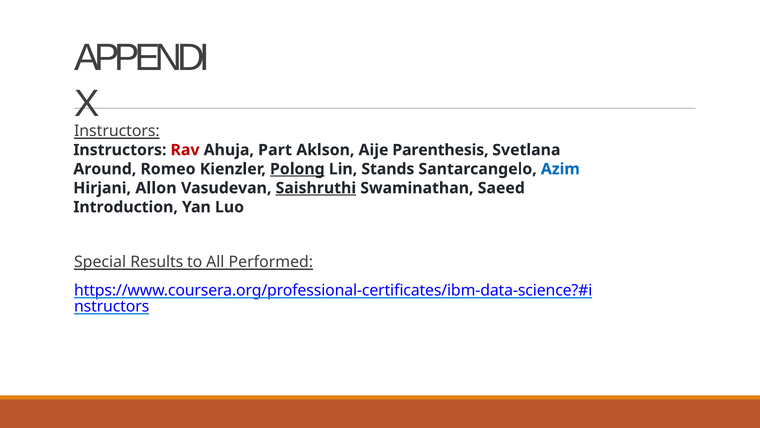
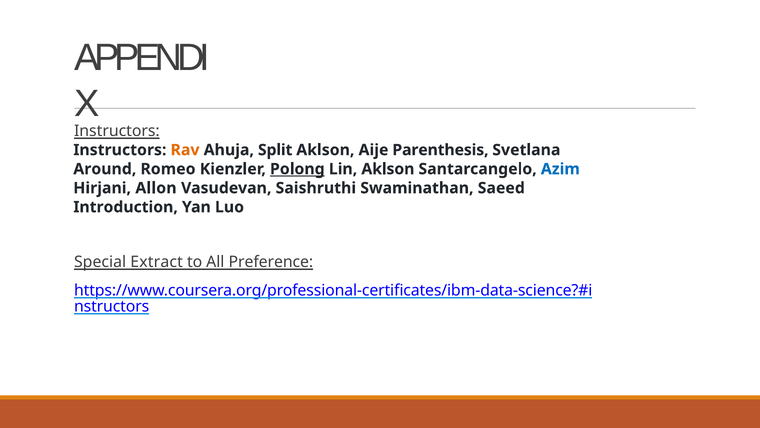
Rav colour: red -> orange (185, 150)
Part: Part -> Split (275, 150)
Lin Stands: Stands -> Aklson (388, 169)
Saishruthi underline: present -> none (316, 188)
Results: Results -> Extract (157, 262)
Performed: Performed -> Preference (271, 262)
